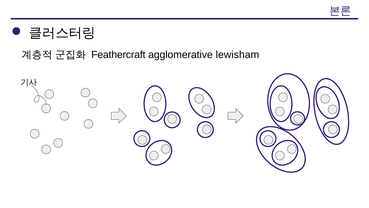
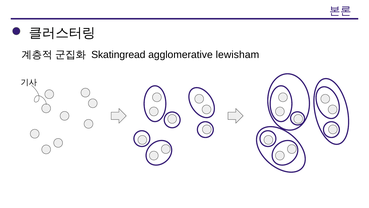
Feathercraft: Feathercraft -> Skatingread (118, 55)
